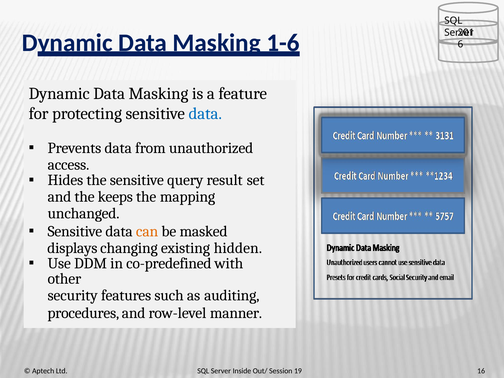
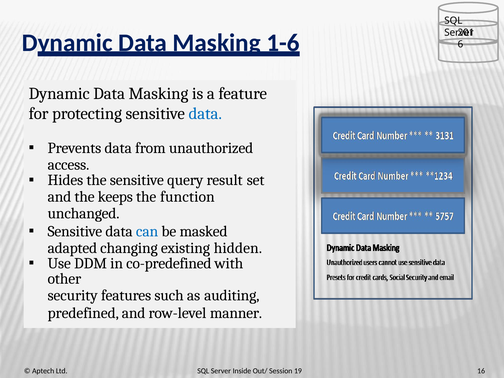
mapping: mapping -> function (187, 197)
can colour: orange -> blue (147, 231)
displays: displays -> adapted (72, 248)
procedures: procedures -> predefined (83, 313)
